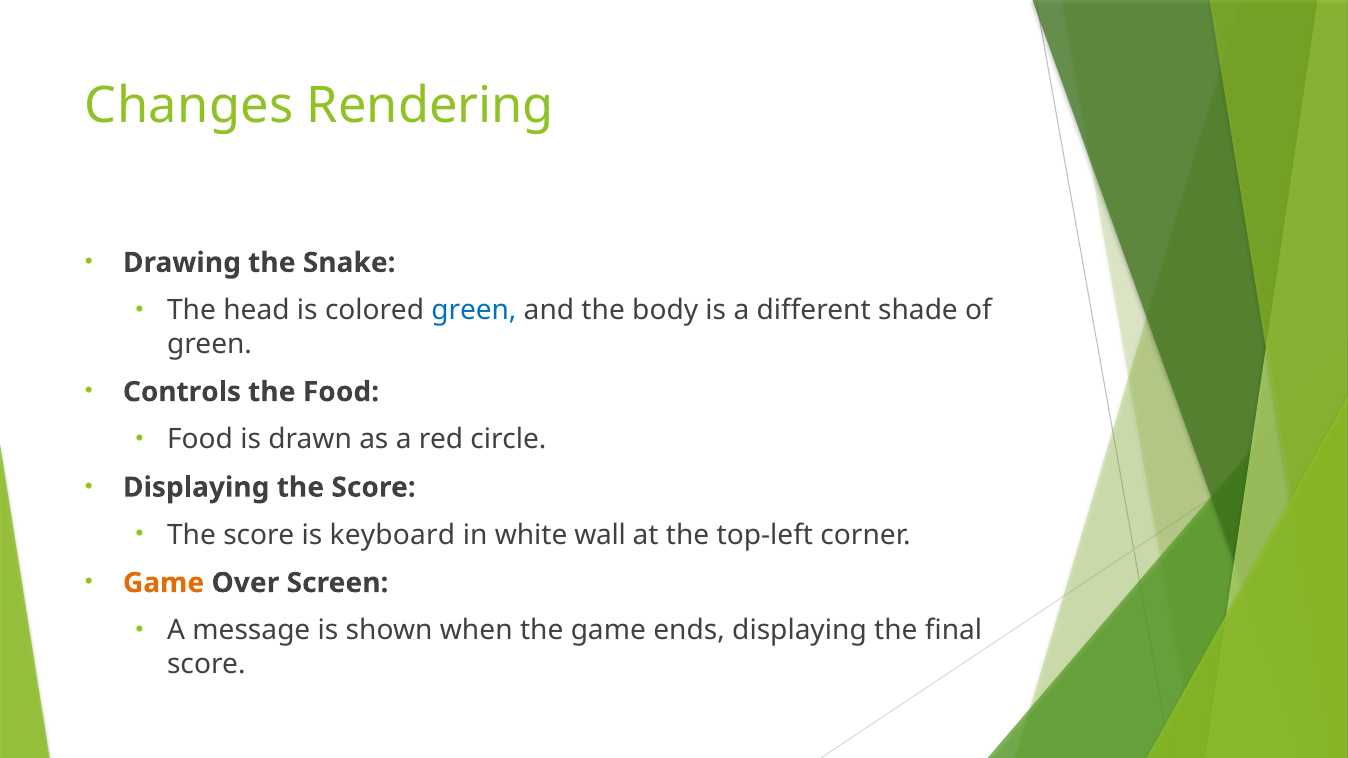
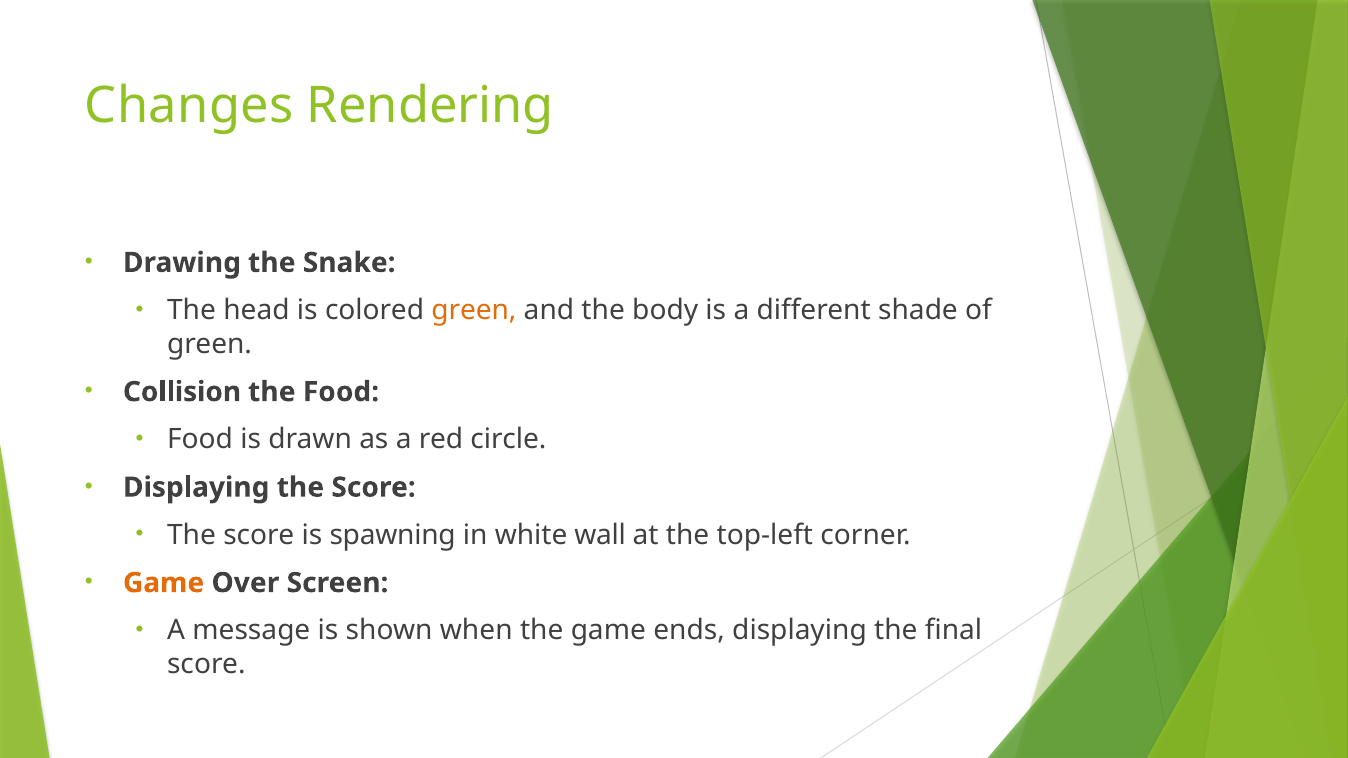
green colour: blue -> orange (474, 311)
Controls: Controls -> Collision (182, 392)
keyboard: keyboard -> spawning (393, 535)
